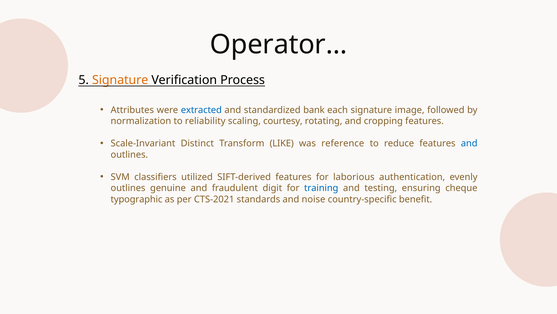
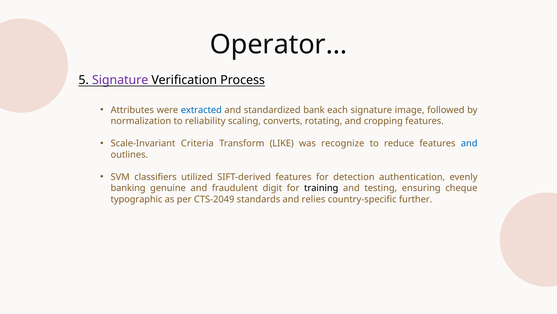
Signature colour: orange -> purple (120, 80)
courtesy: courtesy -> converts (283, 121)
Distinct: Distinct -> Criteria (197, 143)
reference: reference -> recognize (343, 143)
laborious: laborious -> detection (354, 177)
outlines: outlines -> banking (128, 188)
training colour: blue -> black (321, 188)
CTS-2021: CTS-2021 -> CTS-2049 (214, 199)
noise: noise -> relies (314, 199)
benefit: benefit -> further (416, 199)
